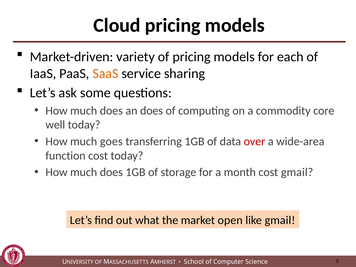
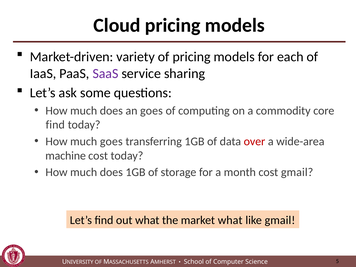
SaaS colour: orange -> purple (105, 74)
an does: does -> goes (151, 111)
well: well -> find (55, 125)
function: function -> machine (66, 156)
market open: open -> what (230, 220)
